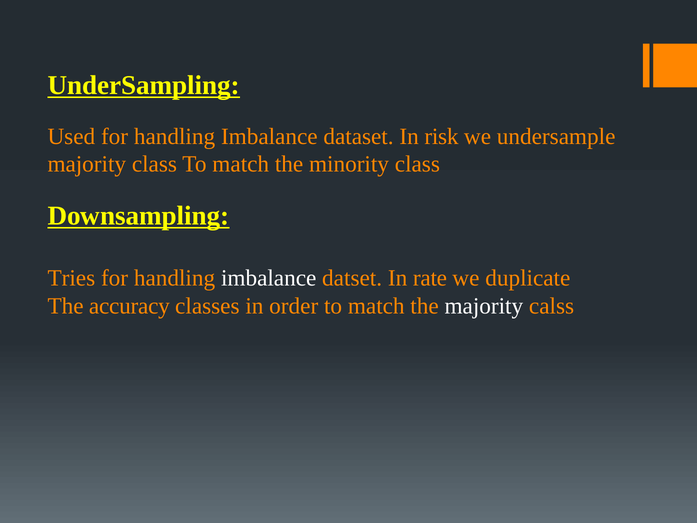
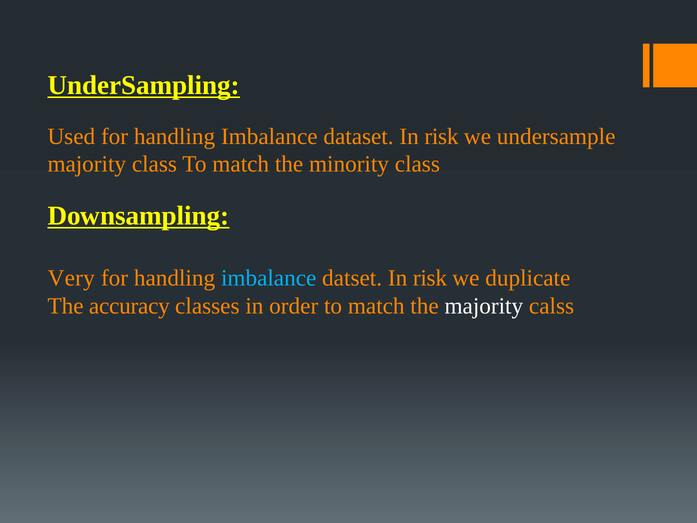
Tries: Tries -> Very (71, 278)
imbalance colour: white -> light blue (269, 278)
datset In rate: rate -> risk (430, 278)
